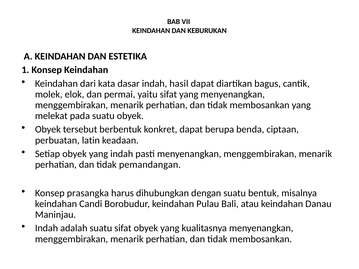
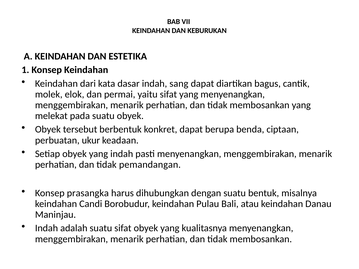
hasil: hasil -> sang (179, 84)
latin: latin -> ukur (91, 140)
